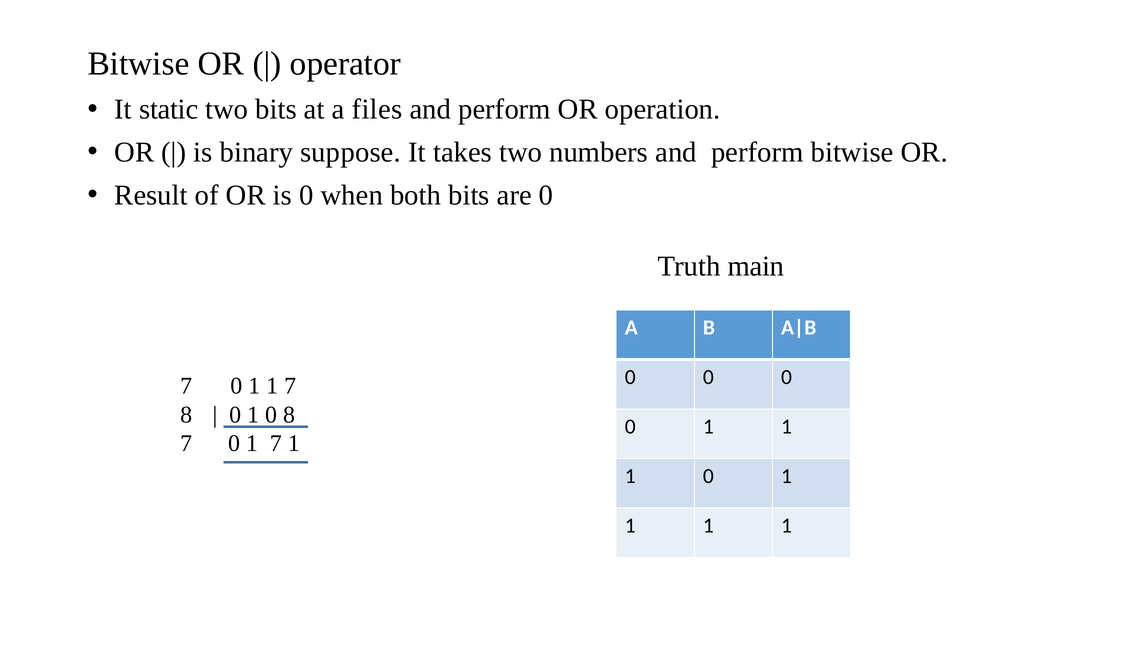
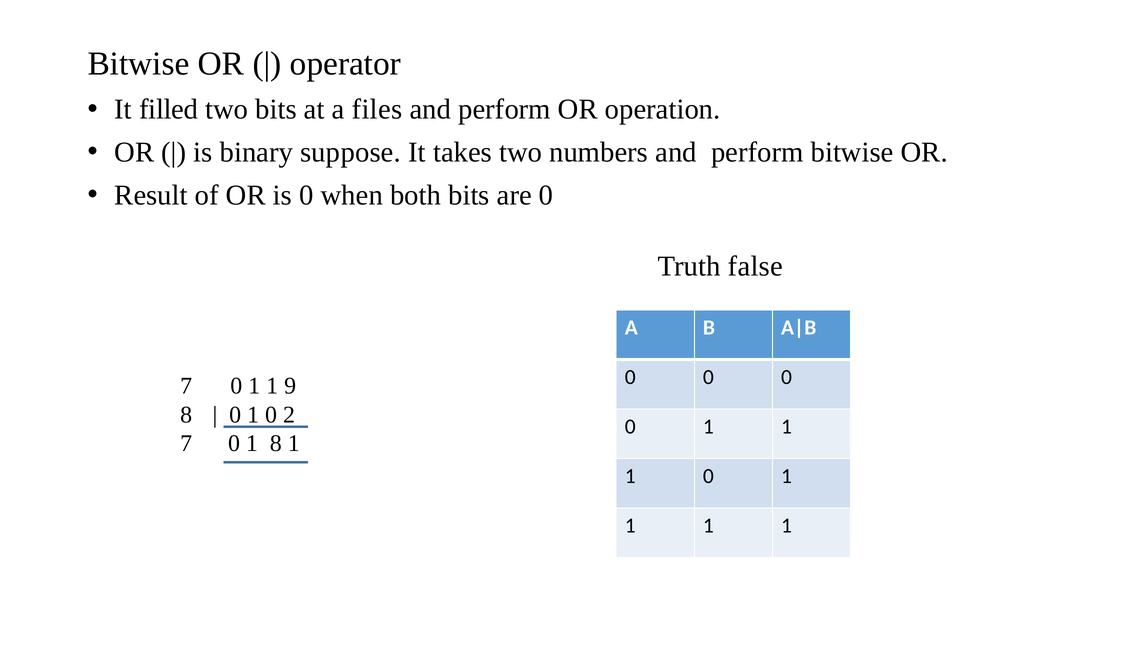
static: static -> filled (169, 109)
main: main -> false (755, 267)
1 1 7: 7 -> 9 (290, 386)
0 8: 8 -> 2 (289, 415)
0 1 7: 7 -> 8 (276, 444)
